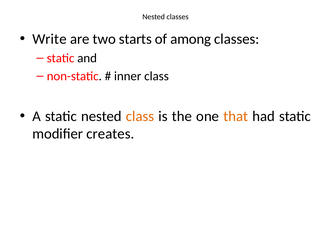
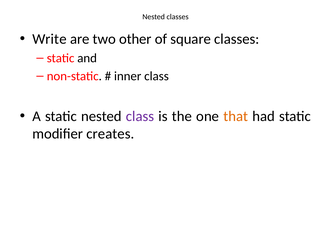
starts: starts -> other (135, 39)
among: among -> square (191, 39)
class colour: orange -> purple (140, 116)
